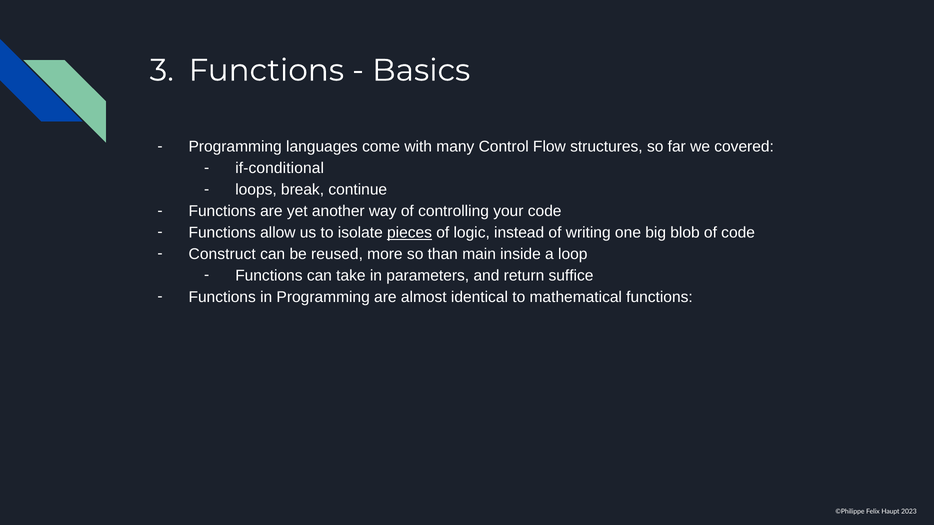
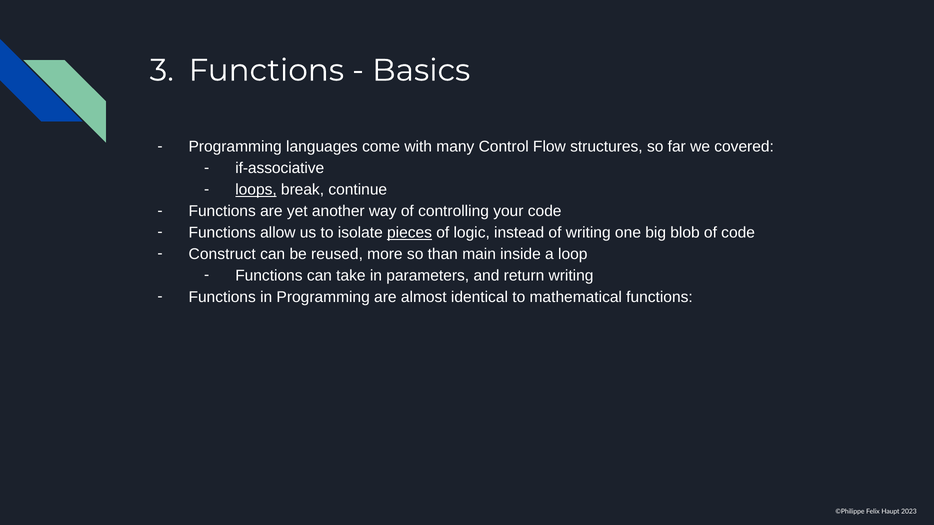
if-conditional: if-conditional -> if-associative (280, 168)
loops underline: none -> present (256, 190)
return suffice: suffice -> writing (571, 276)
